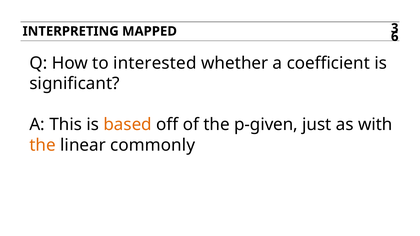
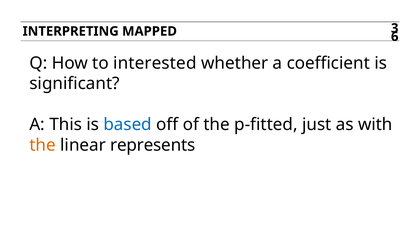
based colour: orange -> blue (128, 125)
p-given: p-given -> p-fitted (266, 125)
commonly: commonly -> represents (153, 145)
